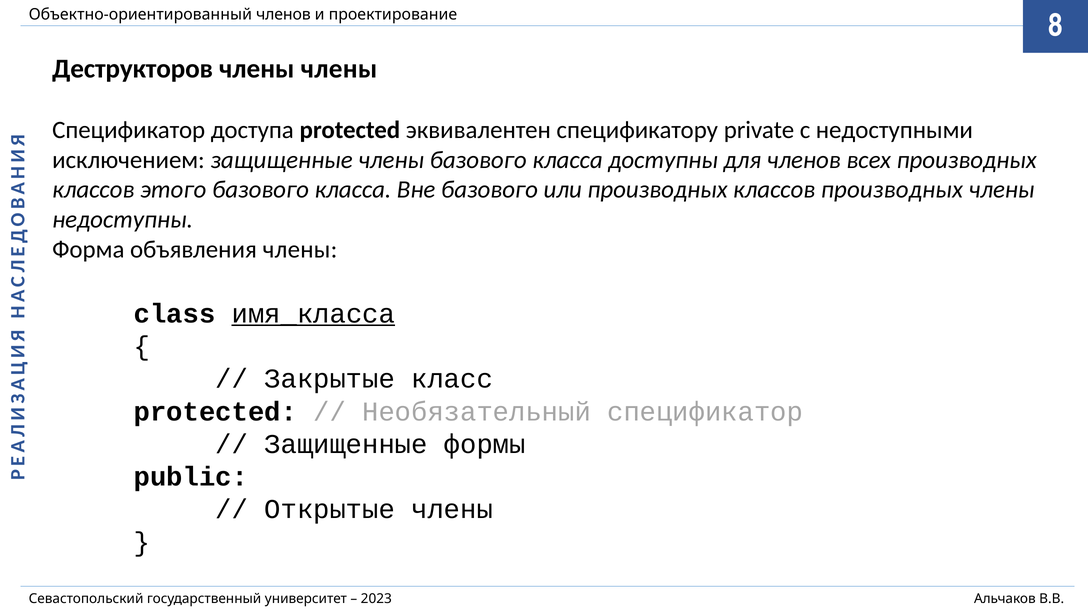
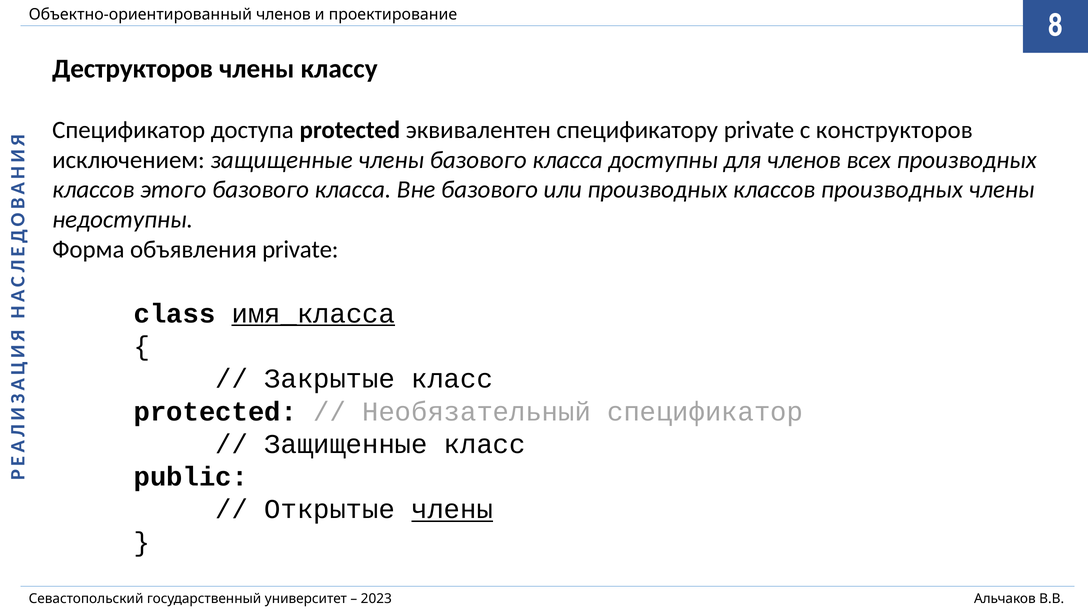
члены члены: члены -> классу (339, 69)
недоступными: недоступными -> конструкторов (894, 130)
объявления члены: члены -> private (300, 250)
Защищенные формы: формы -> класс (485, 444)
члены underline: none -> present (452, 509)
